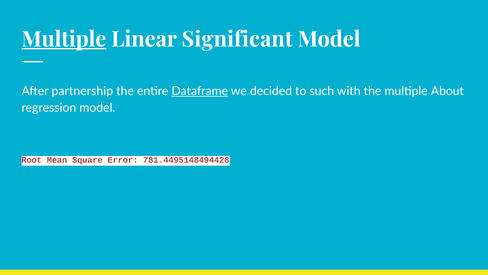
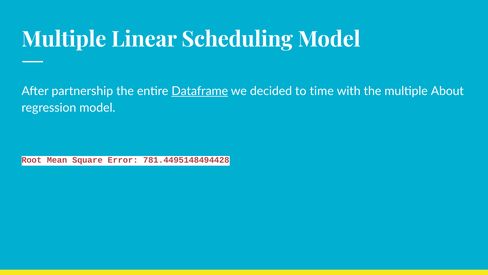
Multiple underline: present -> none (64, 39)
Significant: Significant -> Scheduling (237, 39)
such: such -> time (322, 91)
